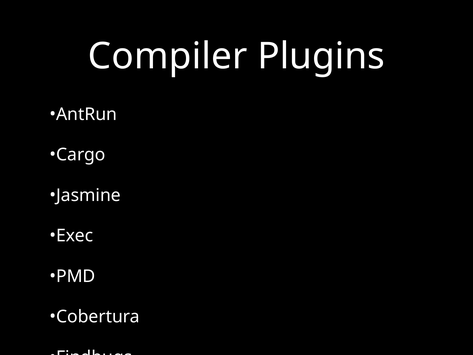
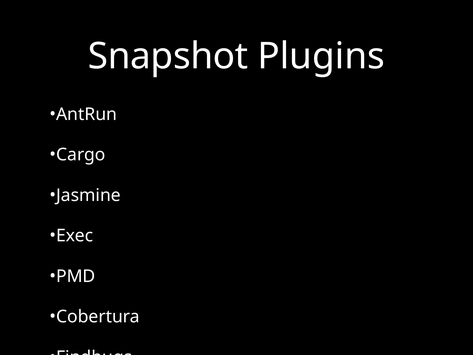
Compiler: Compiler -> Snapshot (168, 56)
